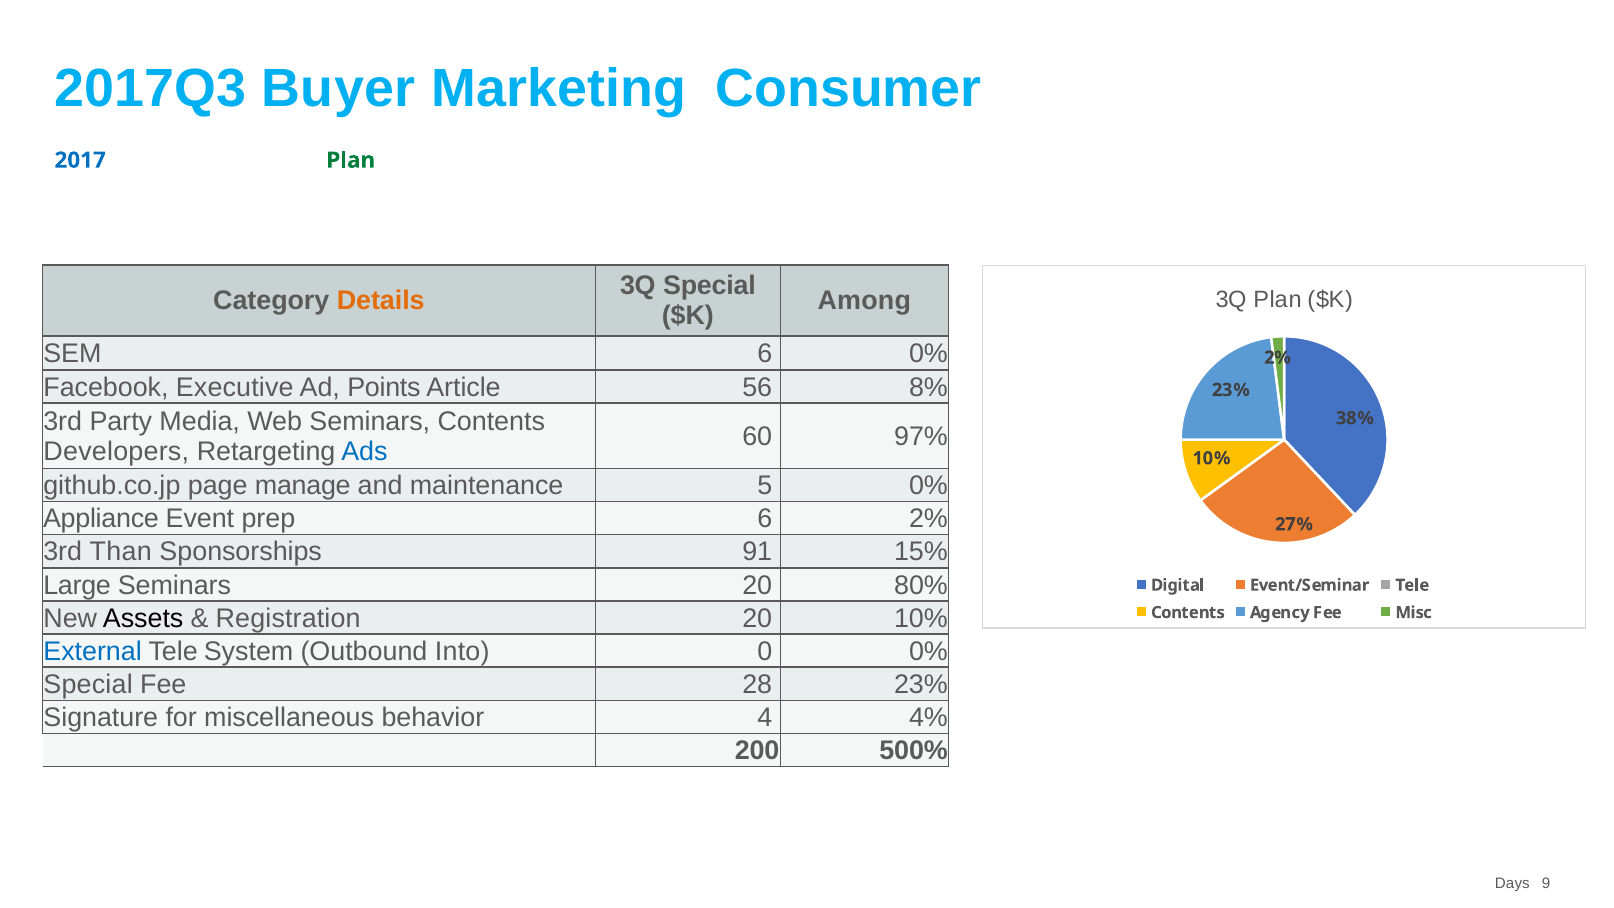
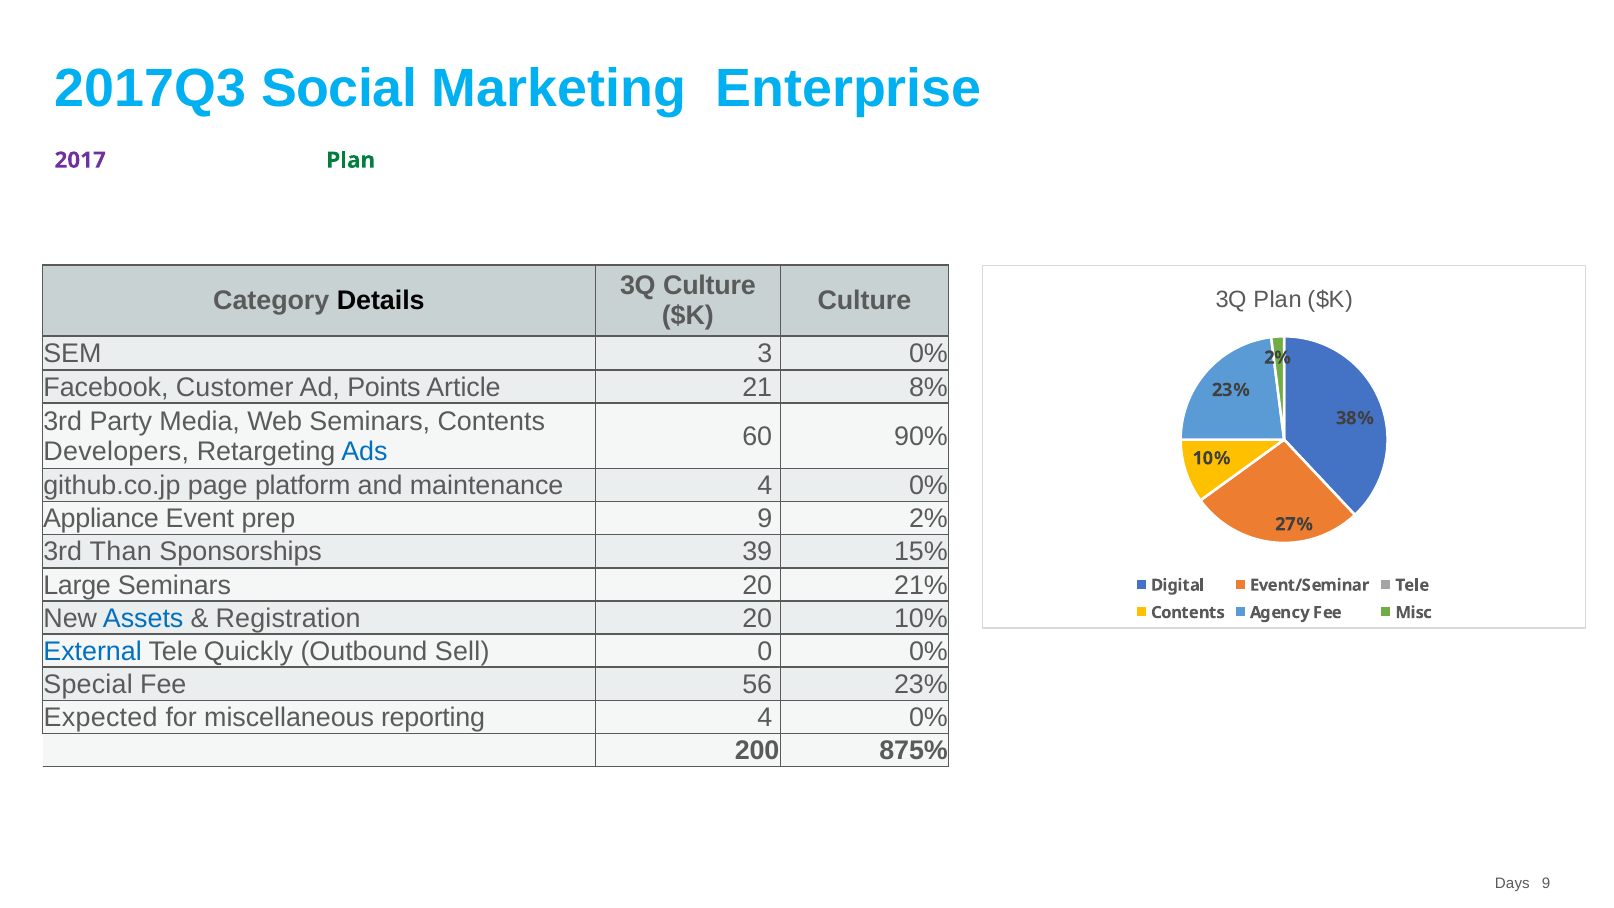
Buyer: Buyer -> Social (339, 89)
Consumer: Consumer -> Enterprise (849, 89)
2017 colour: blue -> purple (80, 160)
3Q Special: Special -> Culture (709, 286)
Details colour: orange -> black (381, 301)
Among: Among -> Culture (864, 301)
SEM 6: 6 -> 3 (765, 354)
Executive: Executive -> Customer (235, 387)
56: 56 -> 21 (757, 387)
97%: 97% -> 90% (921, 436)
manage: manage -> platform (303, 486)
maintenance 5: 5 -> 4 (765, 486)
prep 6: 6 -> 9 (765, 519)
91: 91 -> 39 (757, 552)
80%: 80% -> 21% (921, 585)
Assets colour: black -> blue (143, 618)
System: System -> Quickly (248, 651)
Into: Into -> Sell (462, 651)
28: 28 -> 56 (757, 684)
Signature: Signature -> Expected (101, 718)
behavior: behavior -> reporting (433, 718)
4%: 4% -> 0% (928, 718)
500%: 500% -> 875% (914, 751)
